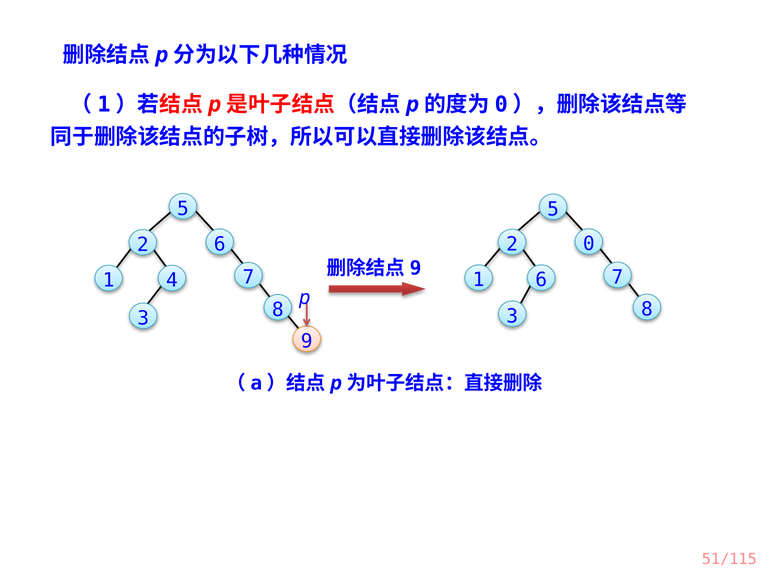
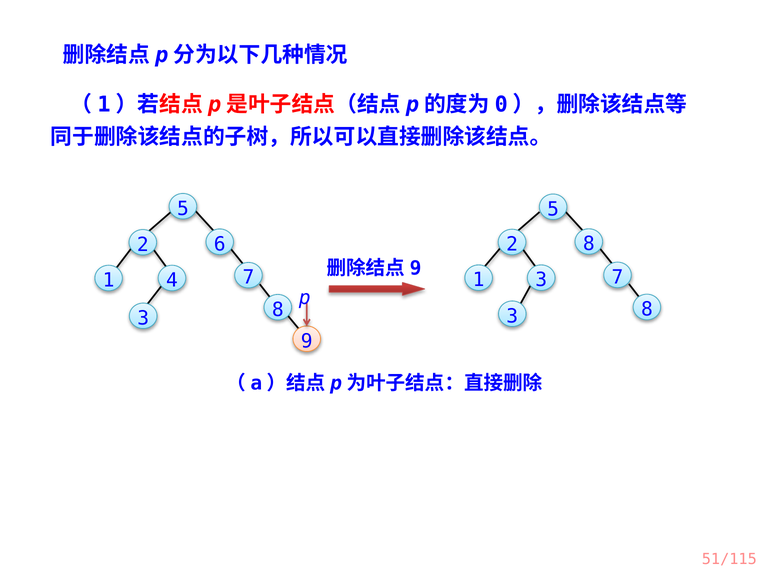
2 0: 0 -> 8 (589, 244)
1 6: 6 -> 3 (541, 280)
